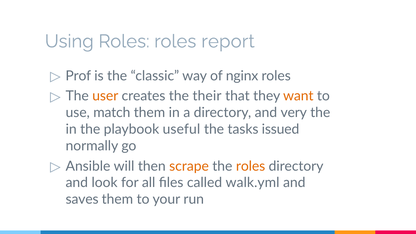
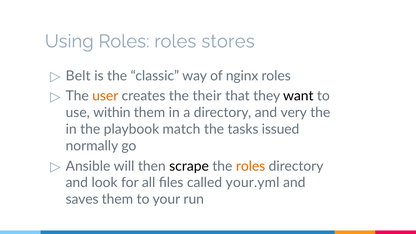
report: report -> stores (228, 41)
Prof: Prof -> Belt (78, 76)
want colour: orange -> black (298, 96)
match: match -> within (112, 113)
useful: useful -> match (181, 129)
scrape colour: orange -> black (189, 166)
walk.yml: walk.yml -> your.yml (253, 183)
